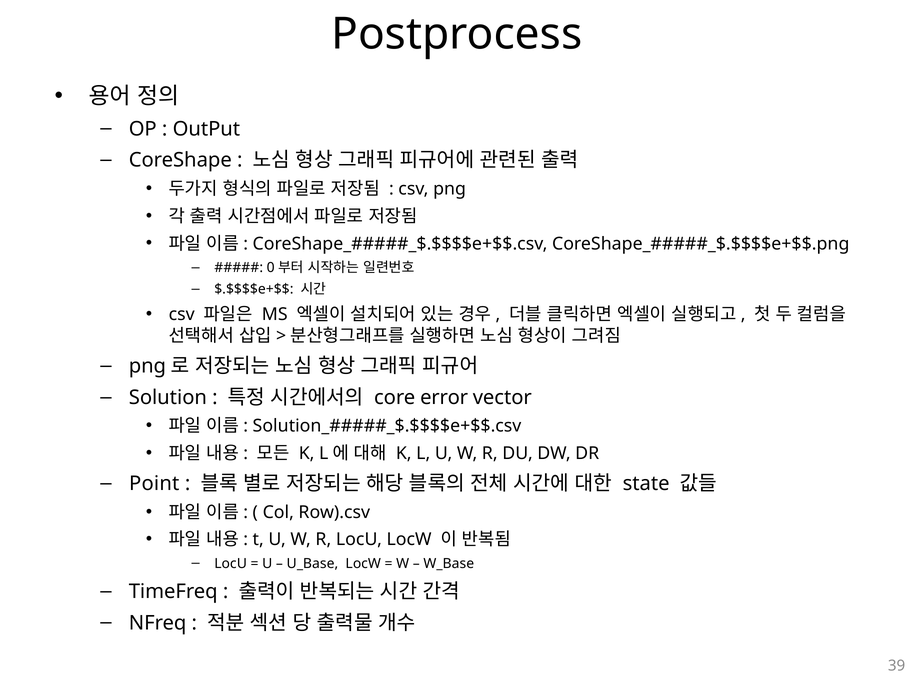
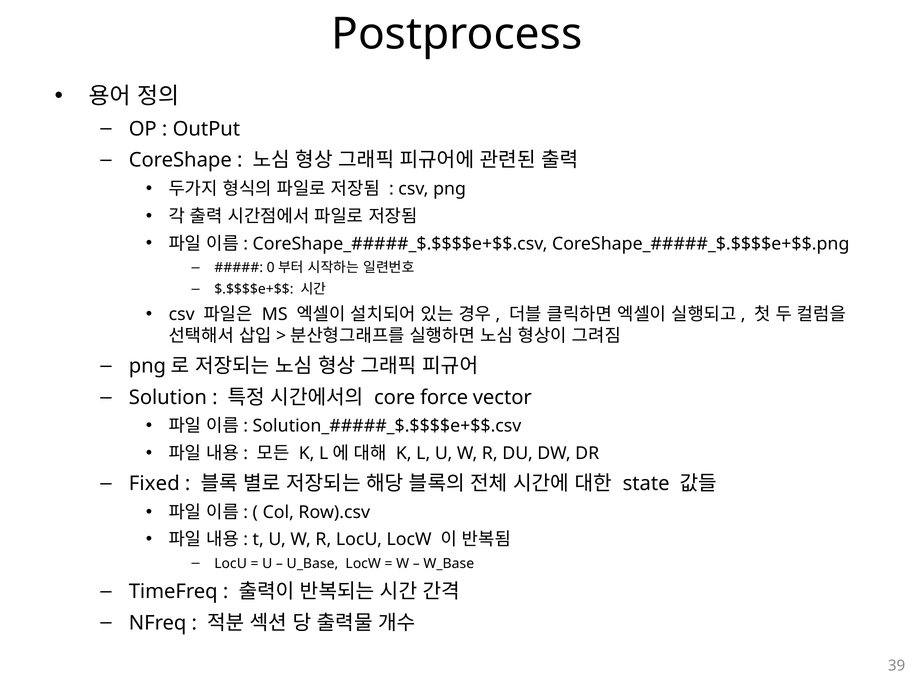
error: error -> force (444, 397)
Point: Point -> Fixed (154, 484)
